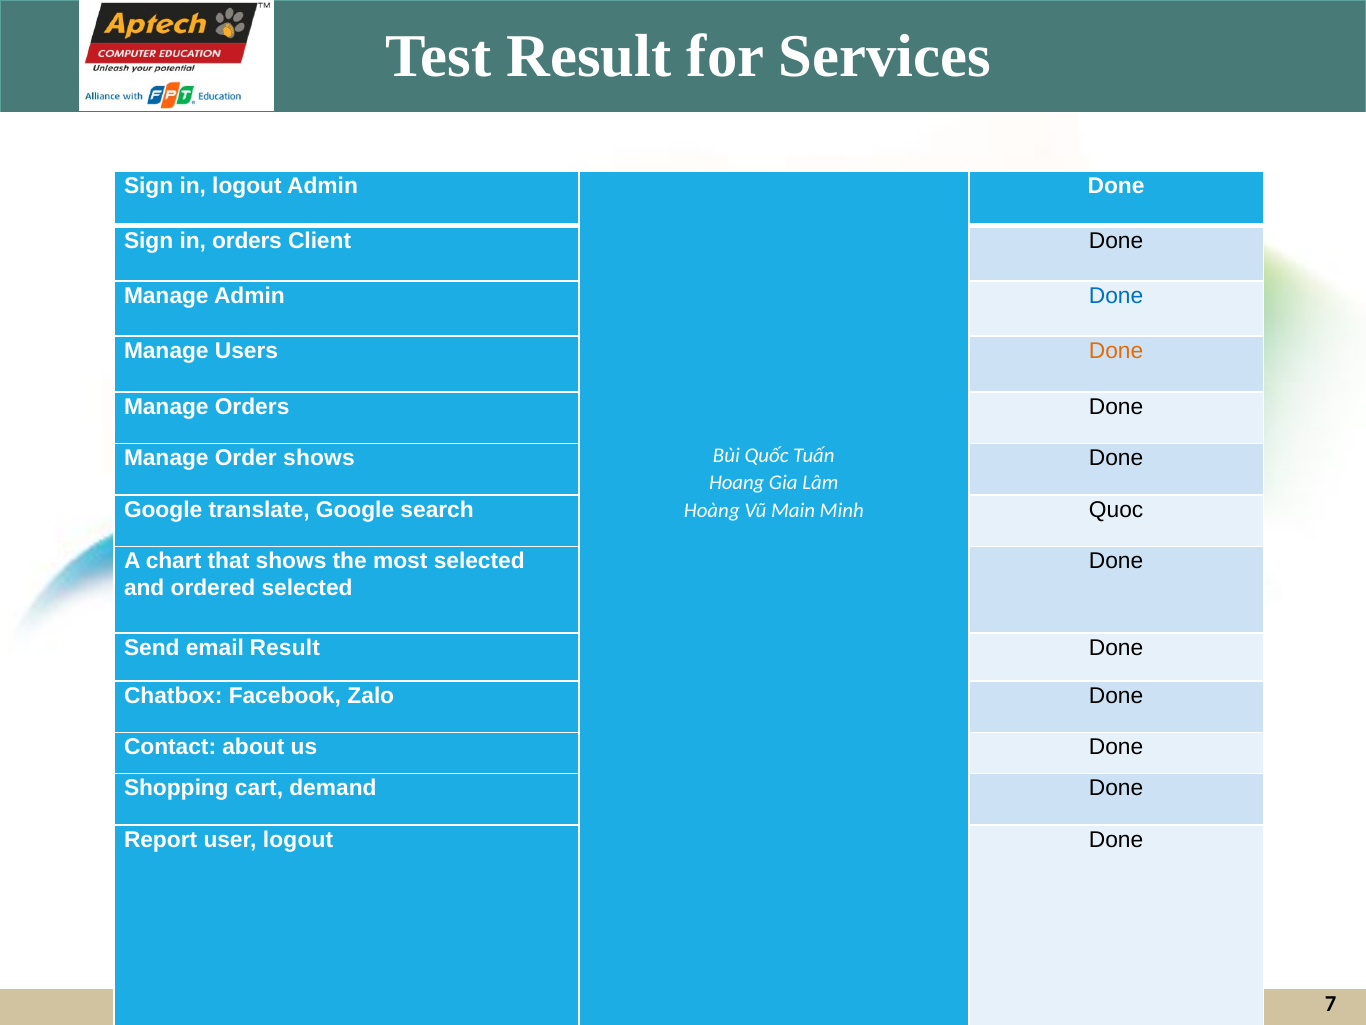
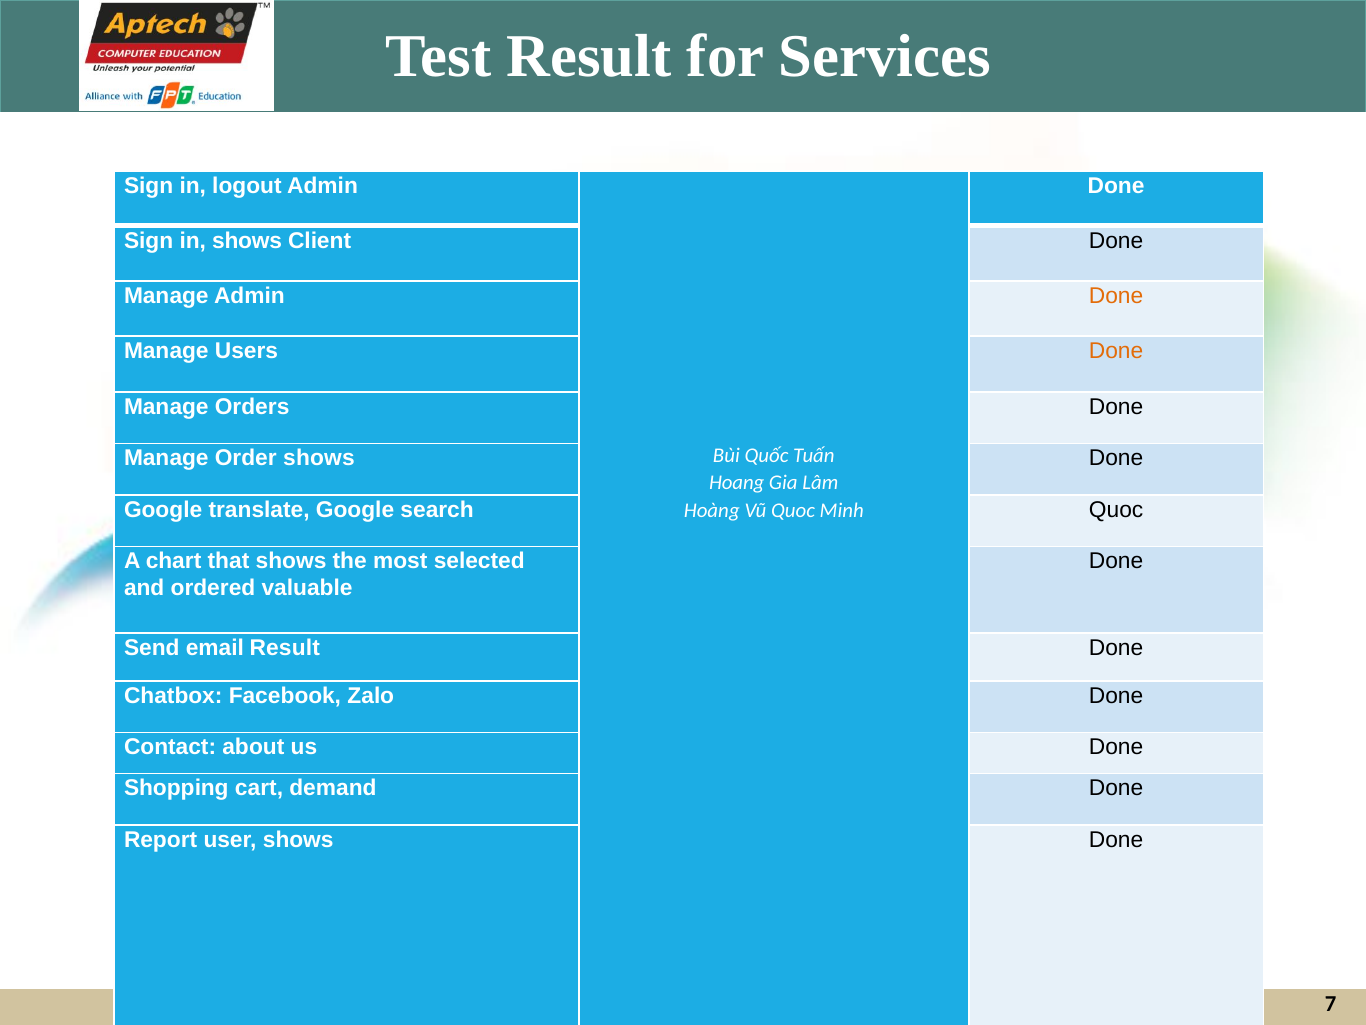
in orders: orders -> shows (247, 241)
Done colour: blue -> orange (1116, 296)
Vũ Main: Main -> Quoc (793, 510)
ordered selected: selected -> valuable (307, 588)
user logout: logout -> shows (298, 839)
